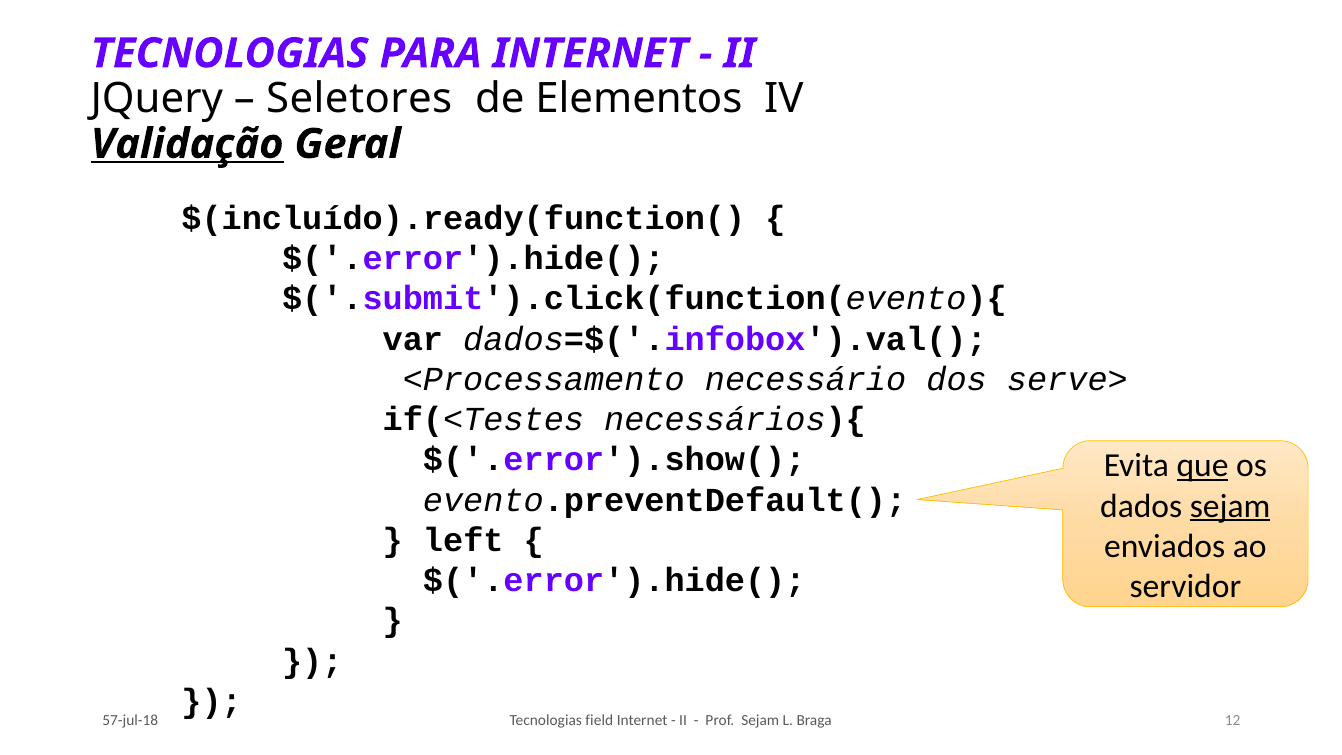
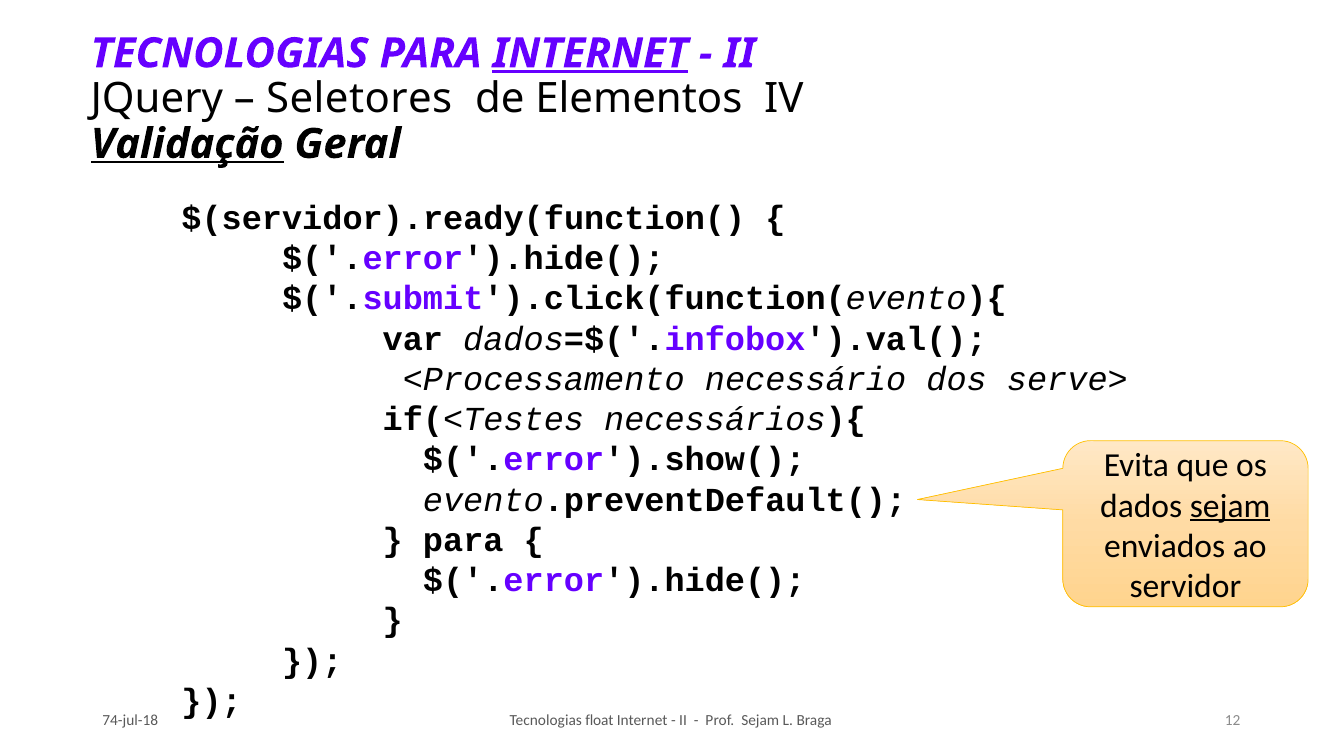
INTERNET underline: none -> present (590, 53)
$(incluído).ready(function(: $(incluído).ready(function( -> $(servidor).ready(function( (463, 218)
que underline: present -> none (1202, 466)
left: left -> para (463, 540)
57-jul-18: 57-jul-18 -> 74-jul-18 (130, 721)
field: field -> float (599, 721)
